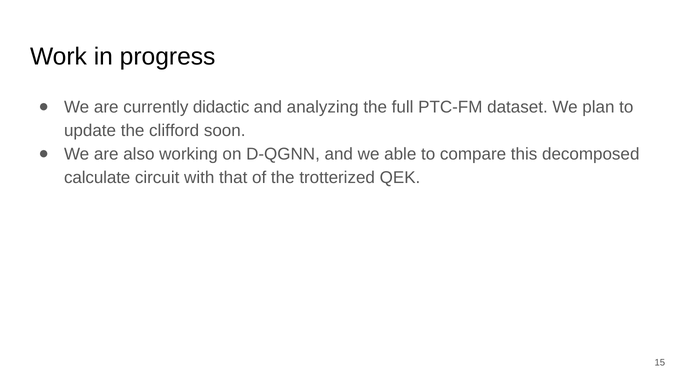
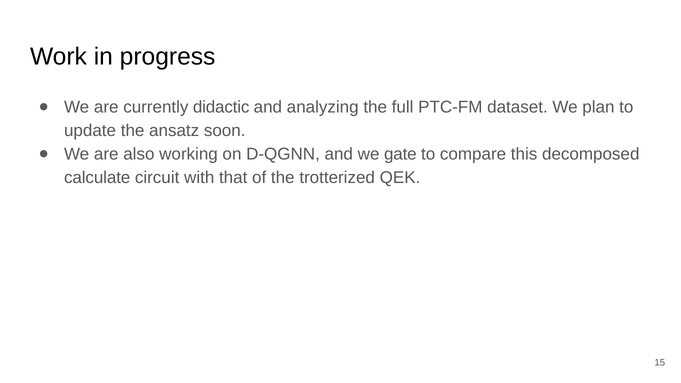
clifford: clifford -> ansatz (174, 131)
able: able -> gate (400, 154)
